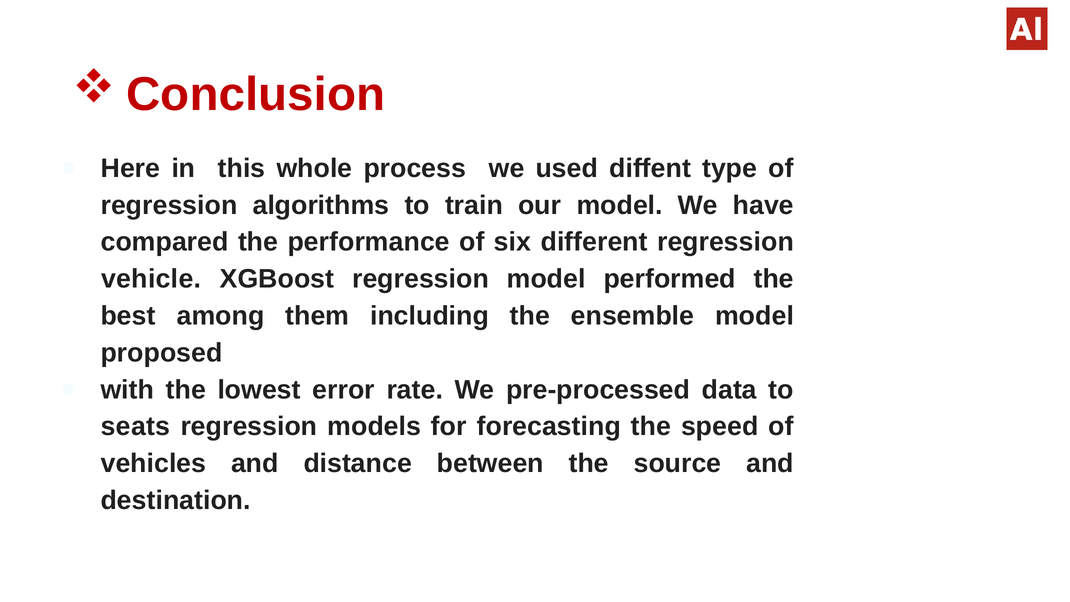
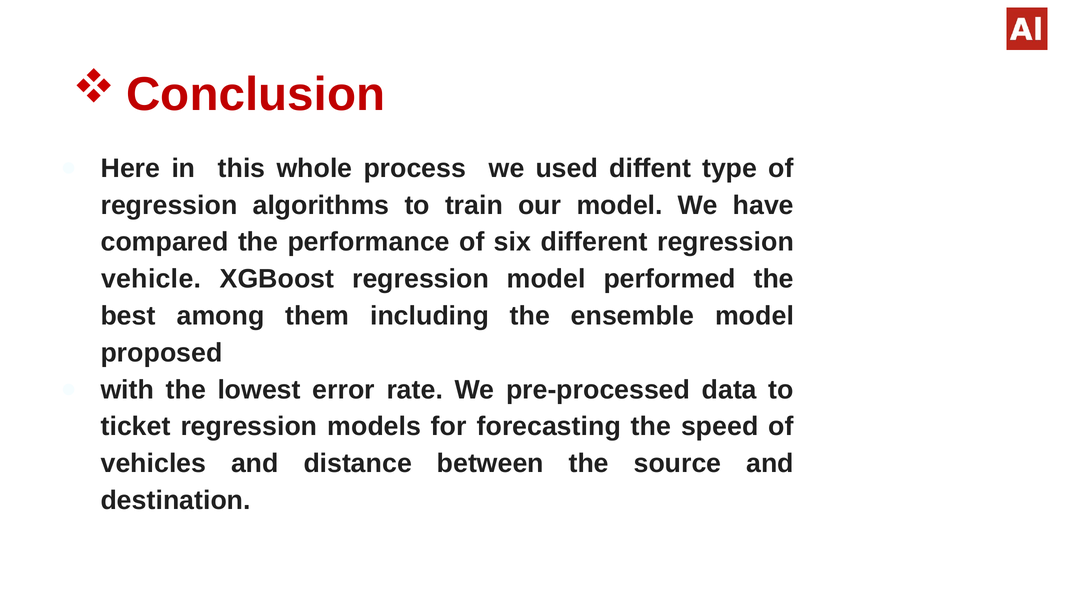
seats: seats -> ticket (136, 427)
